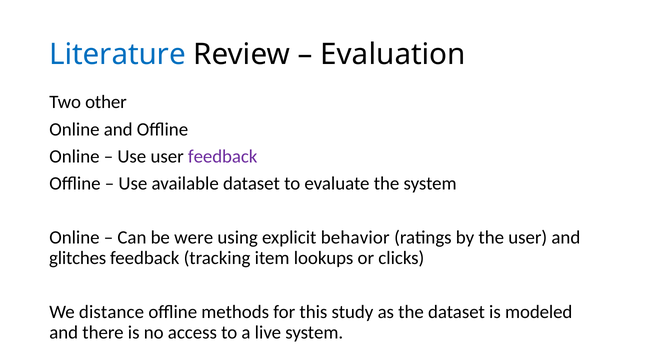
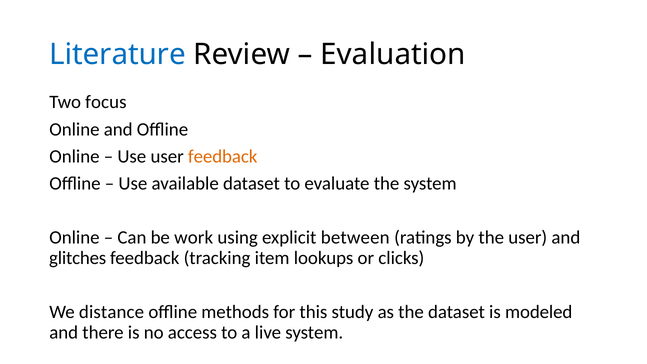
other: other -> focus (106, 102)
feedback colour: purple -> orange (223, 156)
were: were -> work (194, 238)
behavior: behavior -> between (355, 238)
